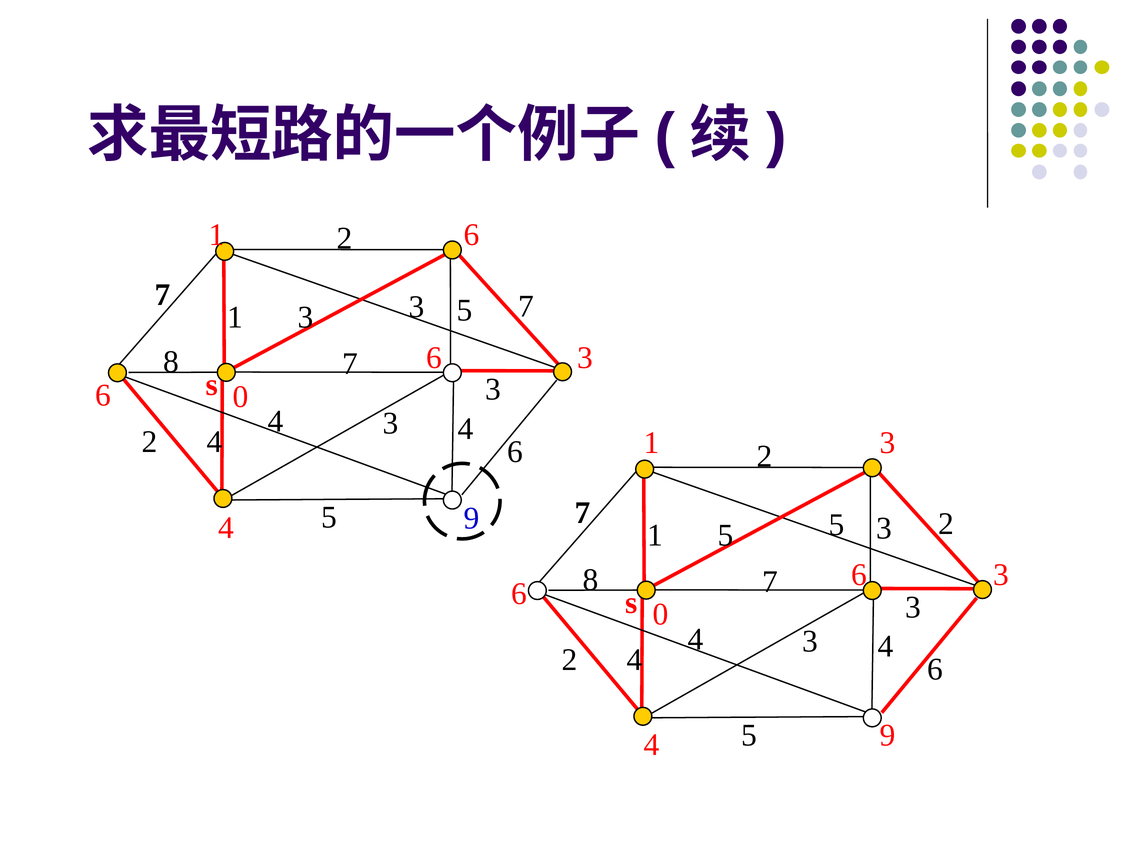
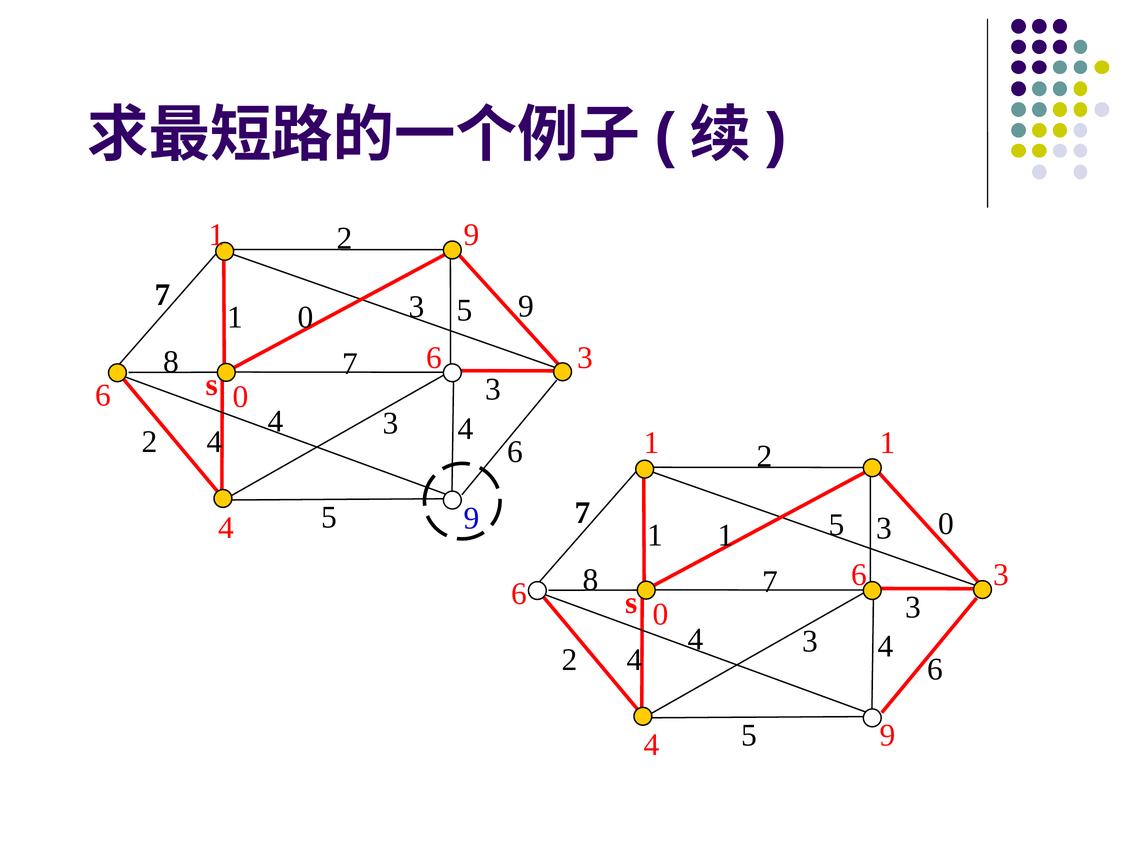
1 6: 6 -> 9 (472, 235)
3: 3 -> 0 (306, 318)
5 7: 7 -> 9 (526, 306)
3: 3 -> 1 (888, 443)
5: 5 -> 1 (725, 536)
2: 2 -> 0 (946, 524)
